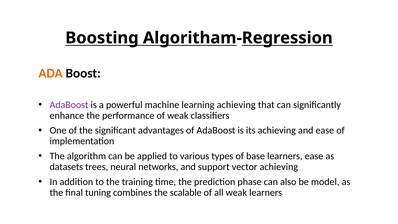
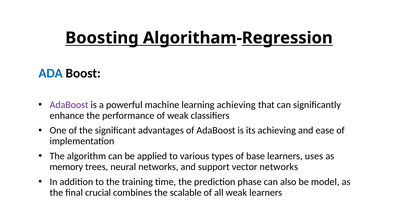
ADA colour: orange -> blue (51, 73)
learners ease: ease -> uses (314, 156)
datasets: datasets -> memory (66, 167)
vector achieving: achieving -> networks (279, 167)
tuning: tuning -> crucial (98, 192)
